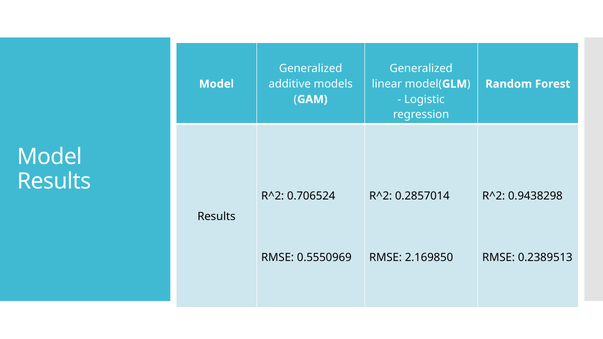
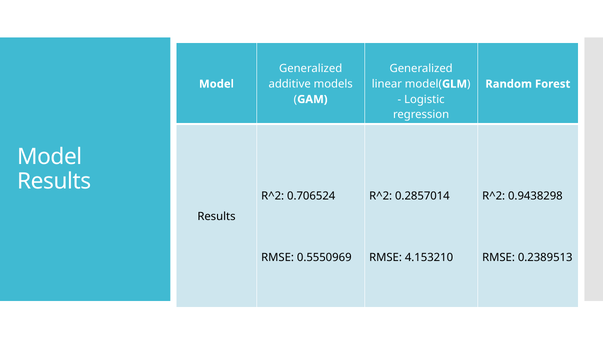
2.169850: 2.169850 -> 4.153210 (429, 258)
